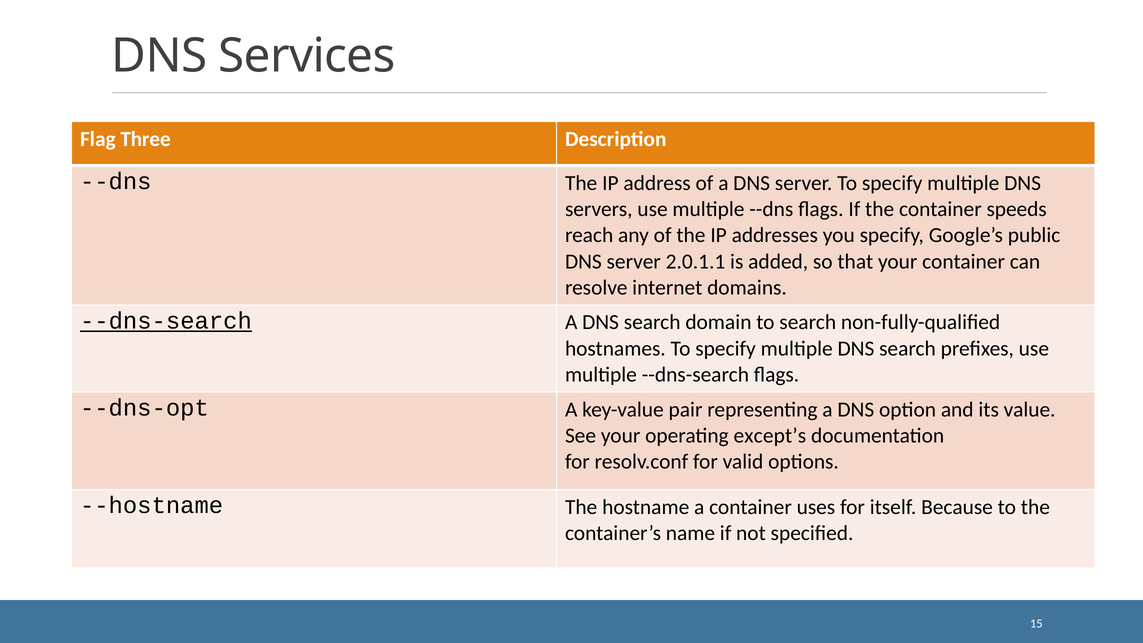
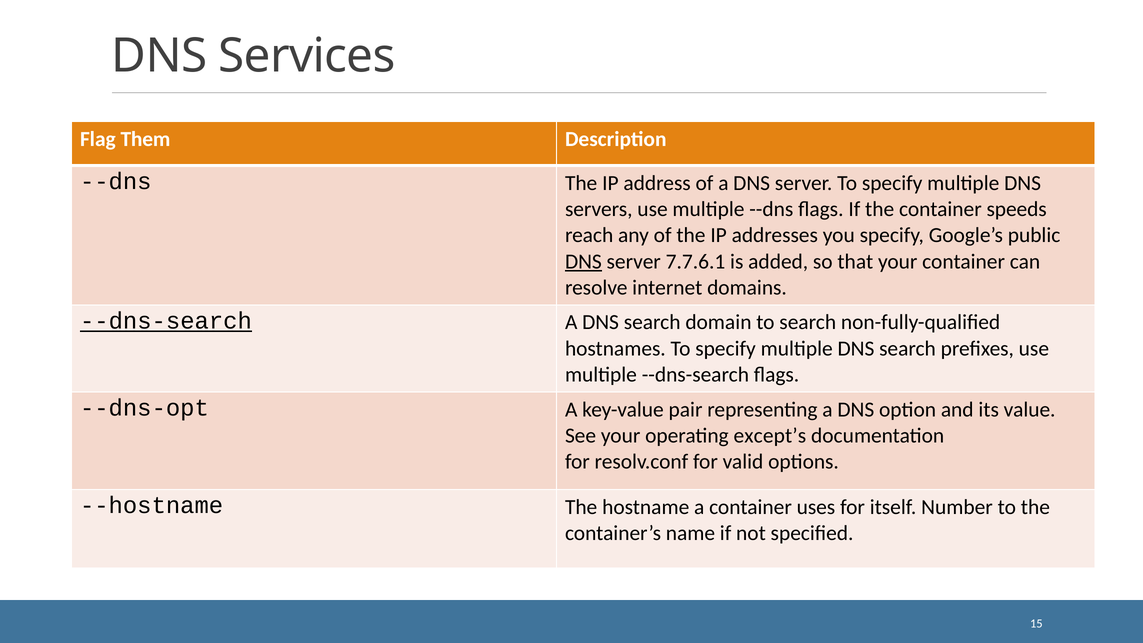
Three: Three -> Them (145, 139)
DNS underline: none -> present (583, 261)
2.0.1.1: 2.0.1.1 -> 7.7.6.1 (695, 261)
Because: Because -> Number (957, 507)
